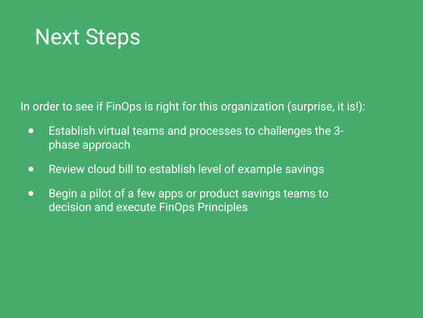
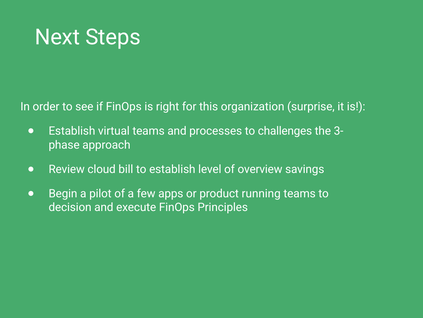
example: example -> overview (260, 169)
product savings: savings -> running (261, 193)
